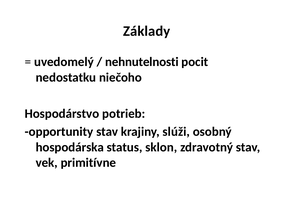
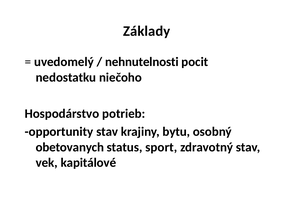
slúži: slúži -> bytu (176, 132)
hospodárska: hospodárska -> obetovanych (70, 147)
sklon: sklon -> sport (161, 147)
primitívne: primitívne -> kapitálové (88, 163)
